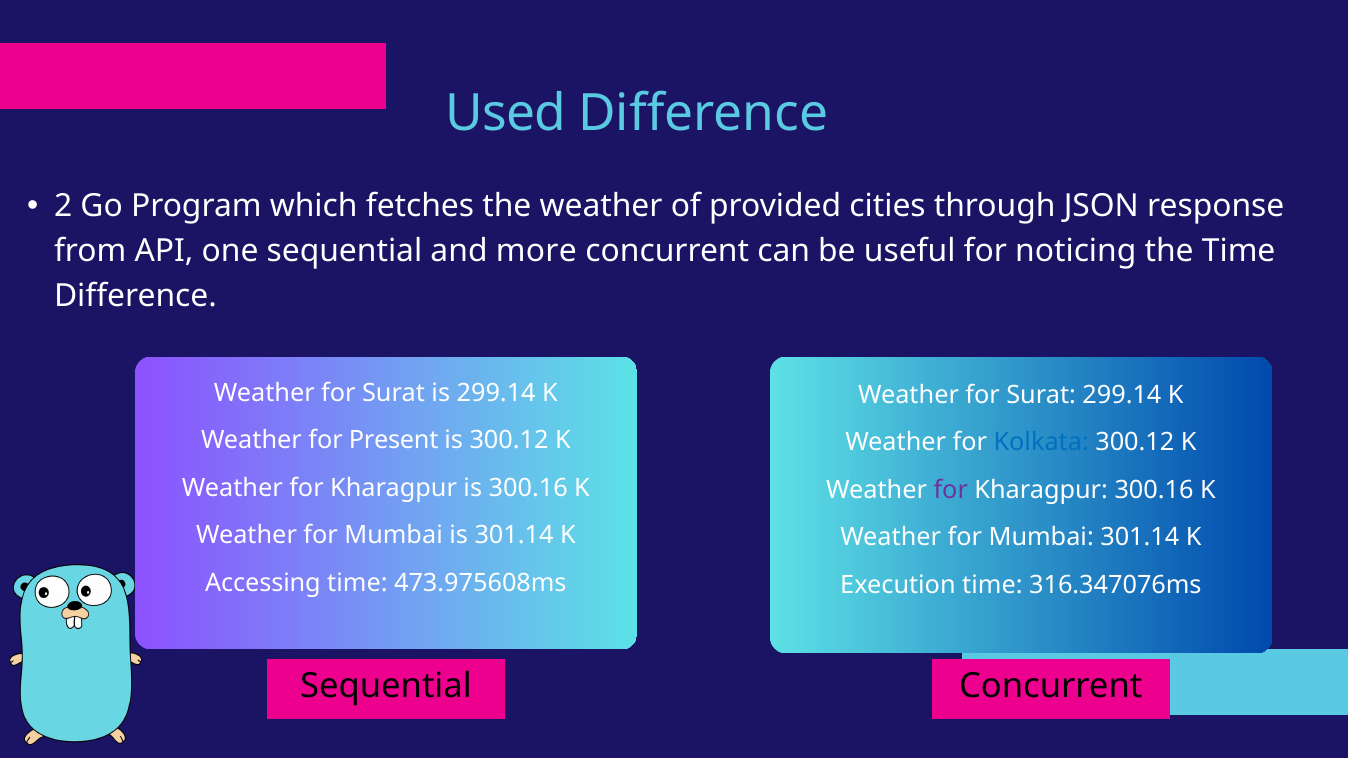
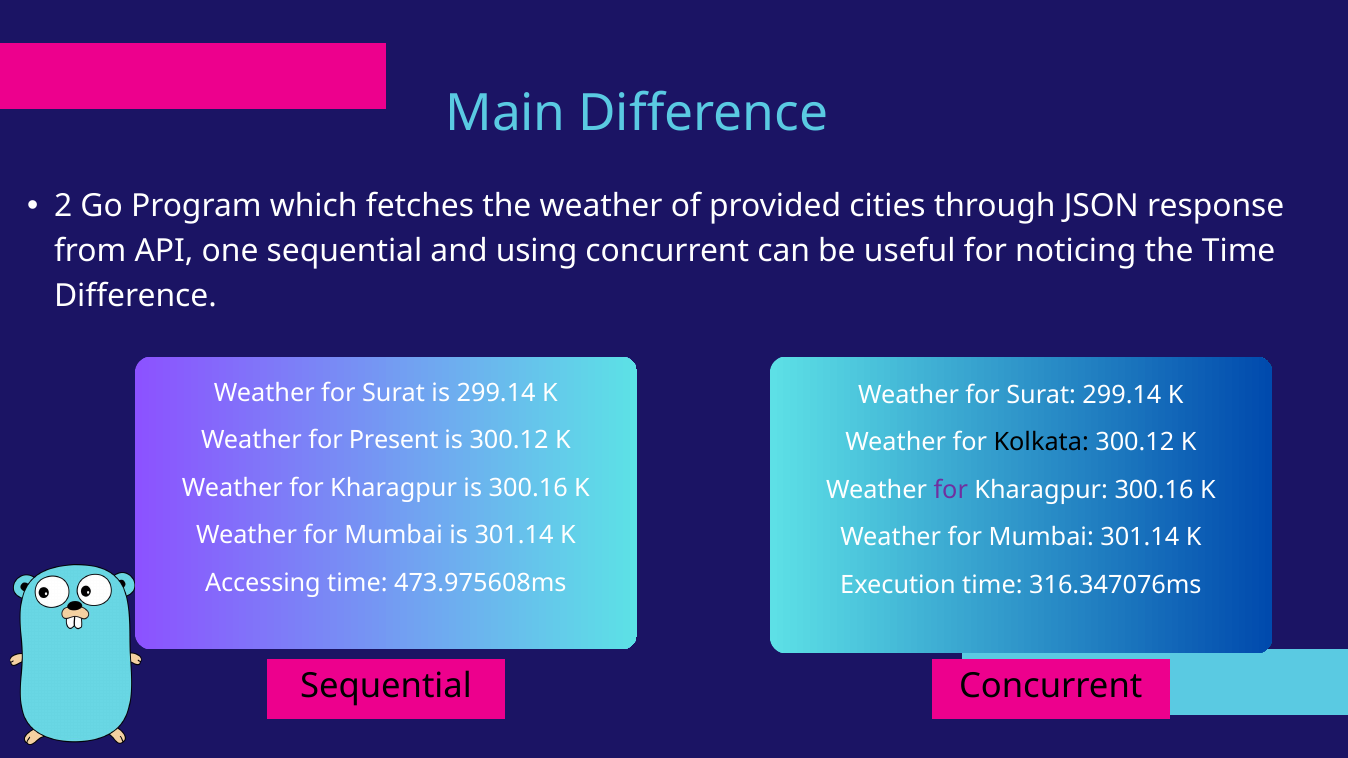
Used: Used -> Main (506, 114)
more: more -> using (537, 251)
Kolkata colour: blue -> black (1041, 443)
